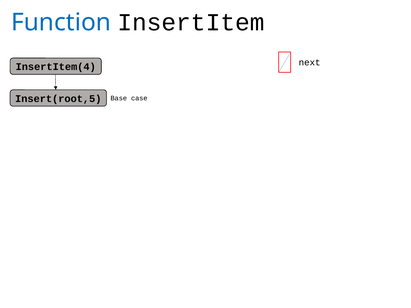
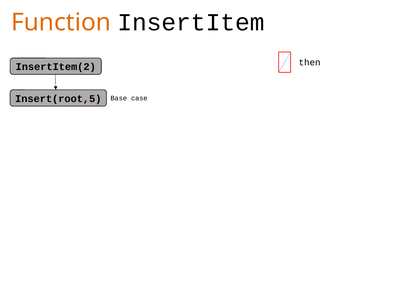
Function colour: blue -> orange (61, 22)
next: next -> then (310, 63)
InsertItem(4: InsertItem(4 -> InsertItem(2 (56, 67)
